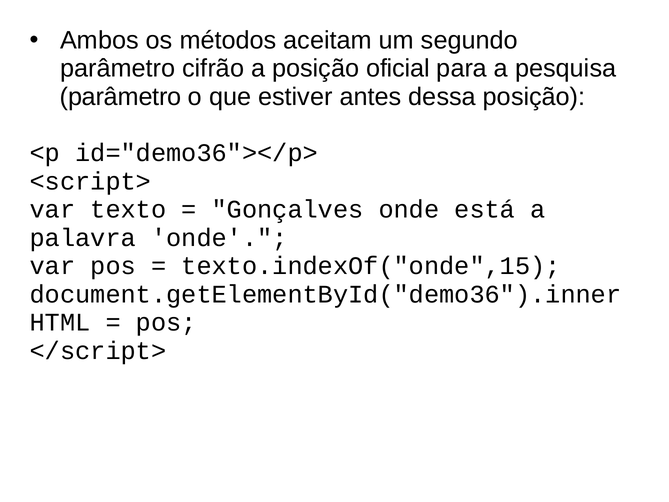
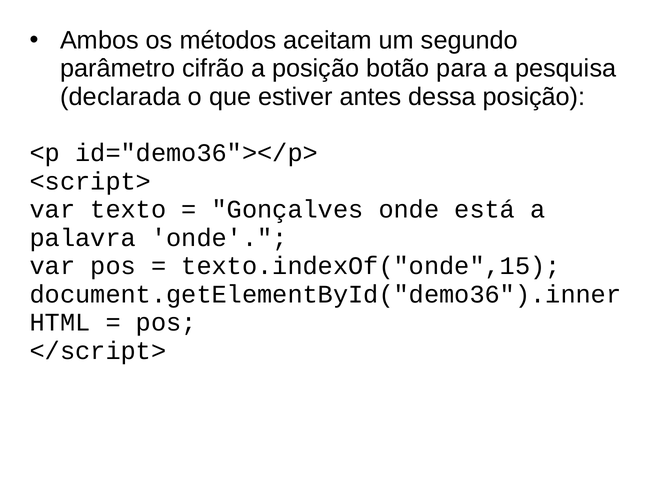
oficial: oficial -> botão (398, 68)
parâmetro: parâmetro -> declarada (120, 97)
